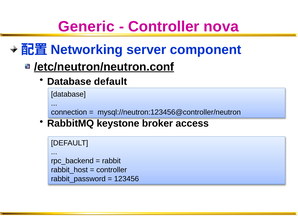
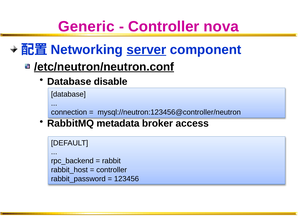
server underline: none -> present (146, 50)
Database default: default -> disable (111, 81)
keystone: keystone -> metadata (118, 123)
